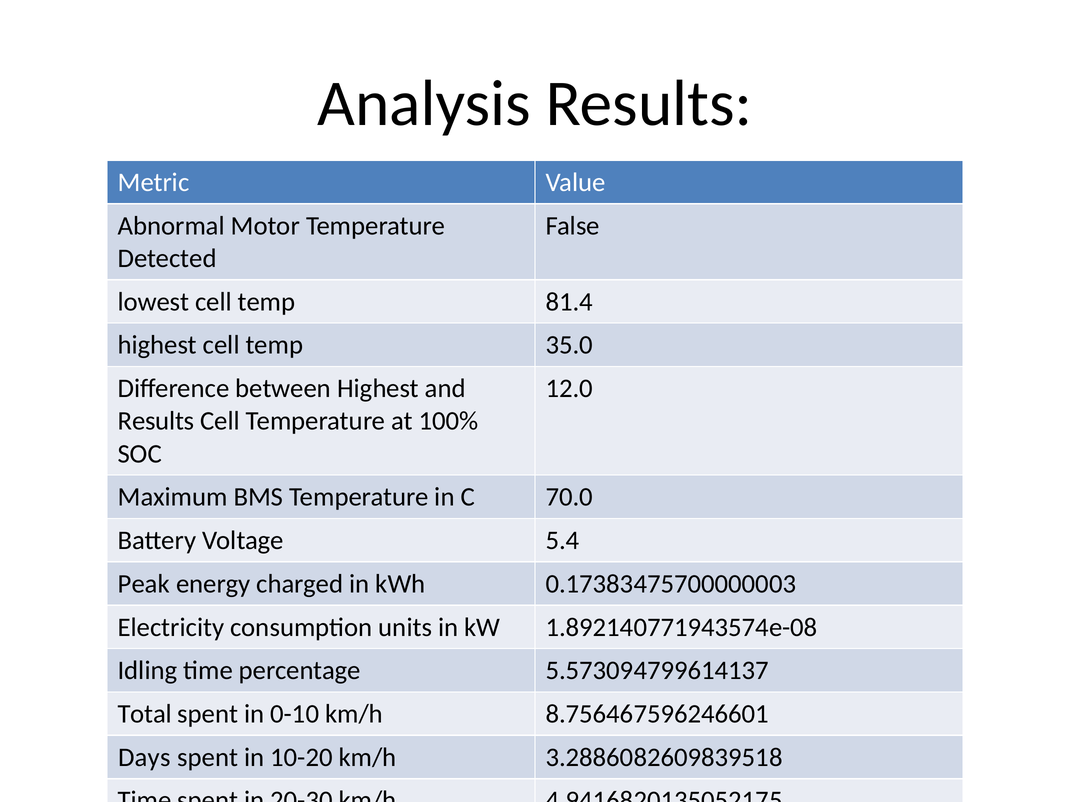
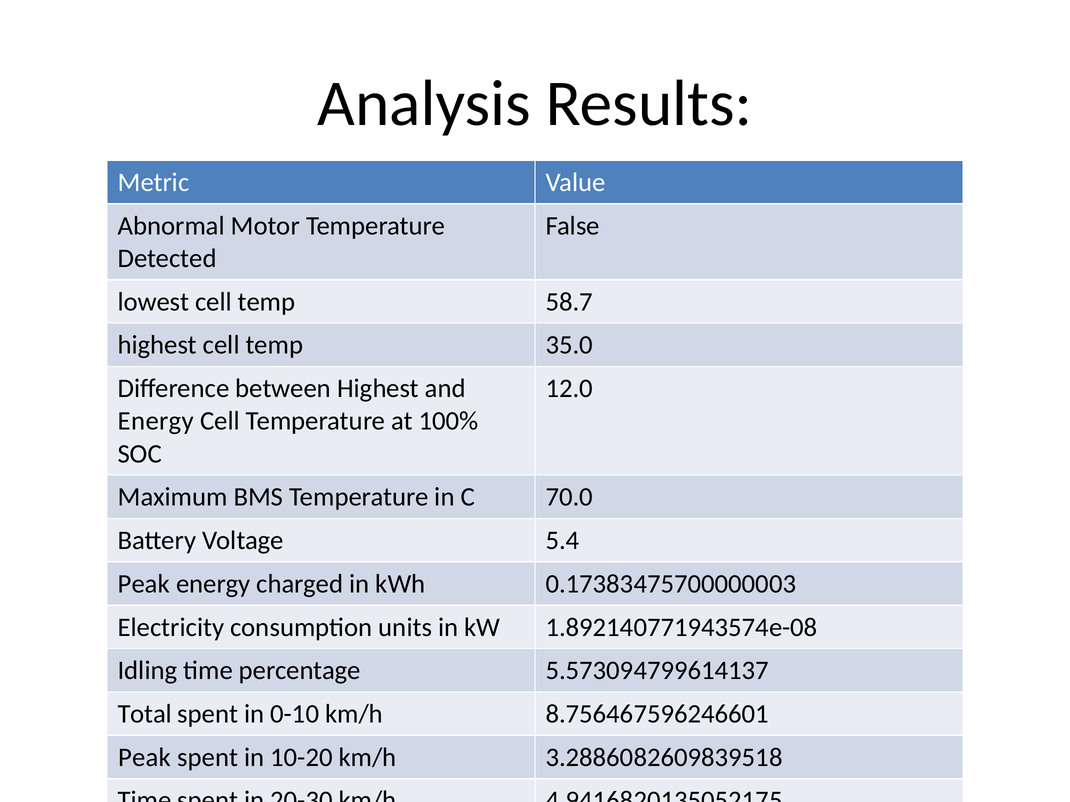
81.4: 81.4 -> 58.7 (569, 302)
Results: Results -> Energy (156, 421)
Days: Days -> Peak (144, 758)
